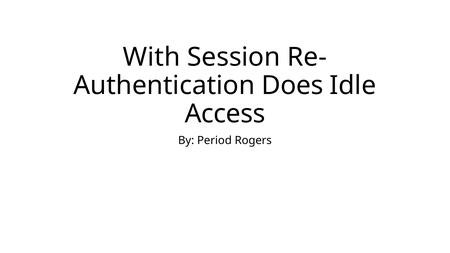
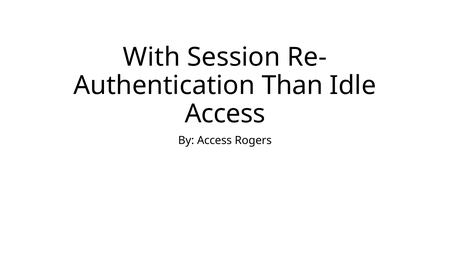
Does: Does -> Than (292, 85)
By Period: Period -> Access (215, 141)
